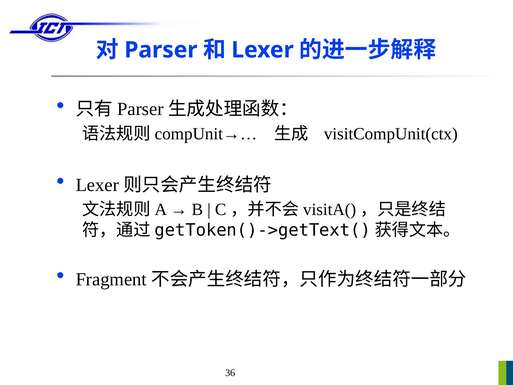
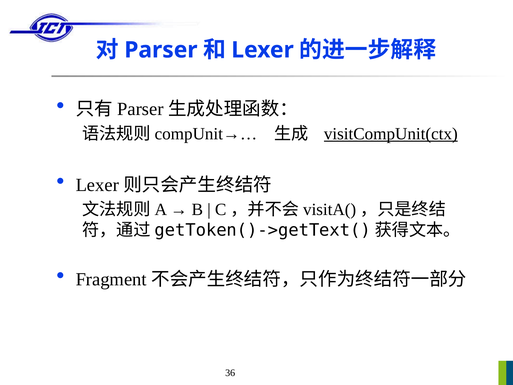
visitCompUnit(ctx underline: none -> present (391, 134)
